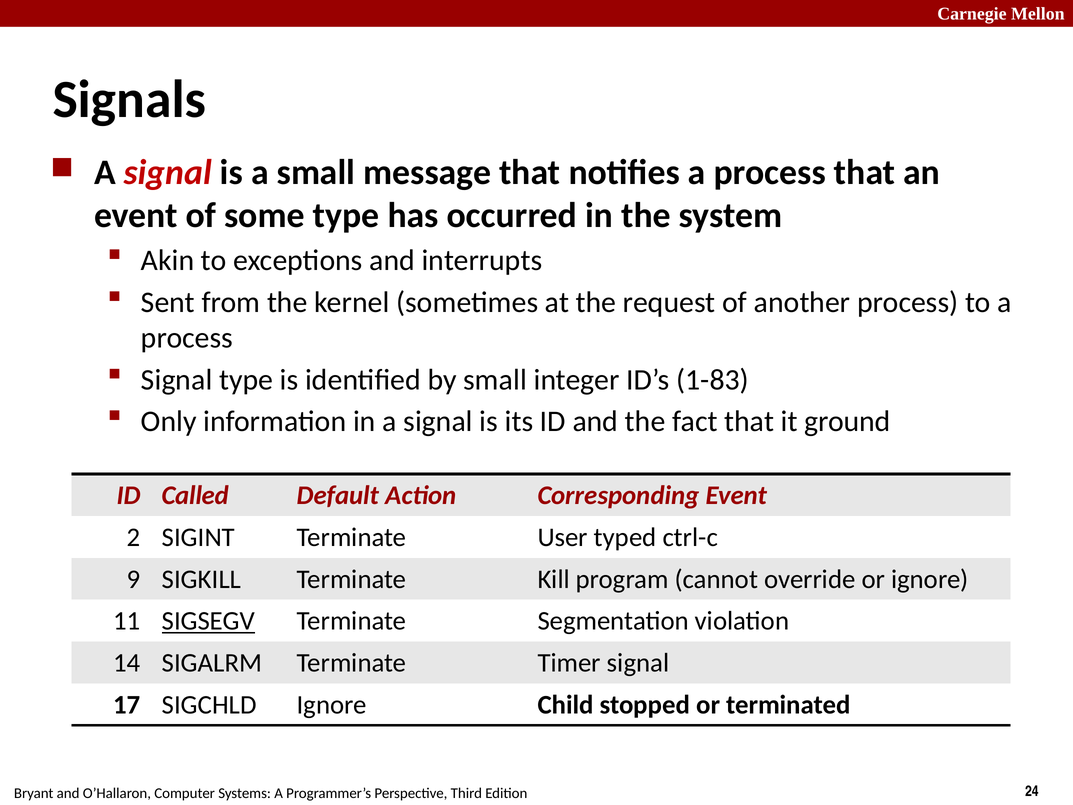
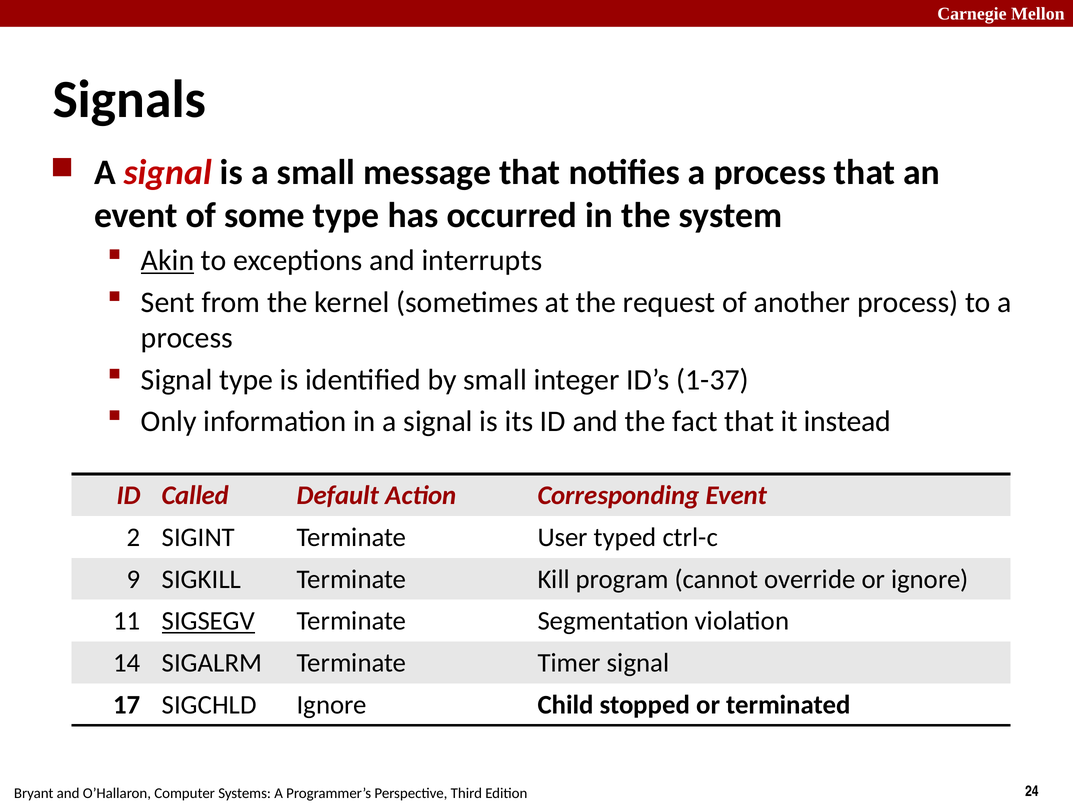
Akin underline: none -> present (168, 260)
1-83: 1-83 -> 1-37 (713, 380)
ground: ground -> instead (847, 421)
